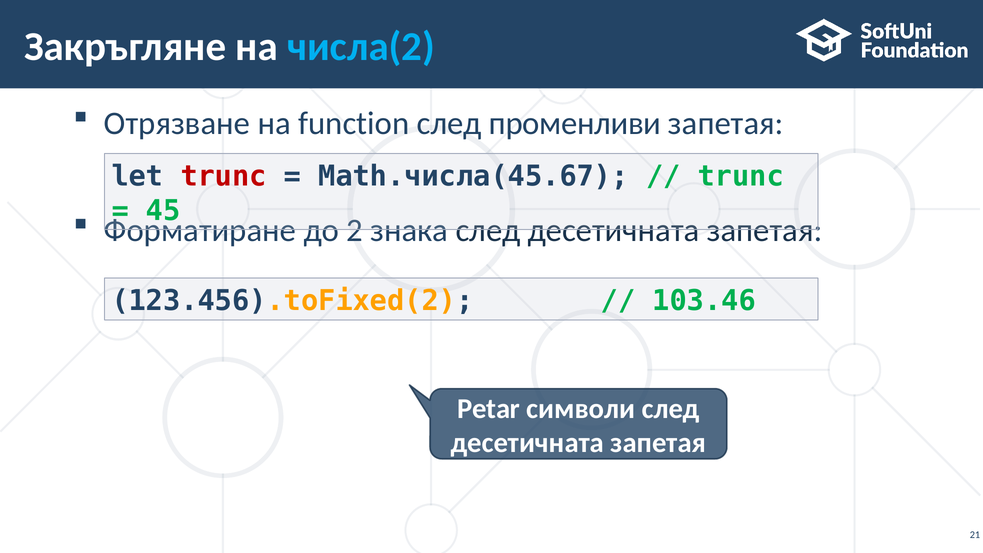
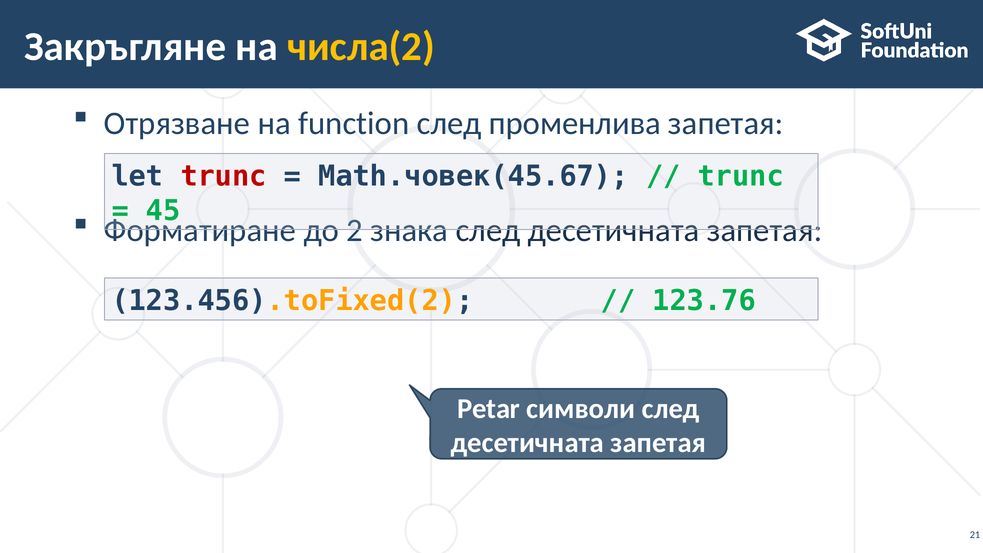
числа(2 colour: light blue -> yellow (361, 47)
променливи: променливи -> променлива (575, 123)
Math.числа(45.67: Math.числа(45.67 -> Math.човек(45.67 (473, 176)
103.46: 103.46 -> 123.76 (704, 301)
